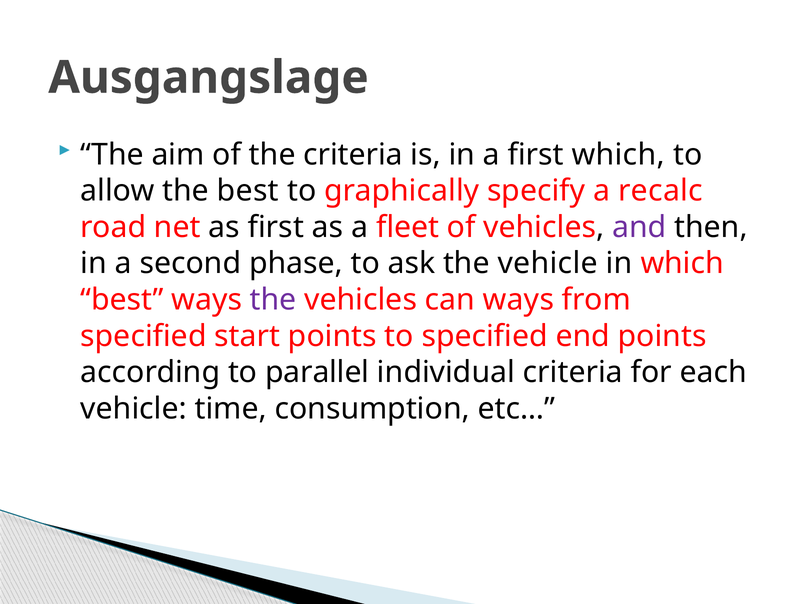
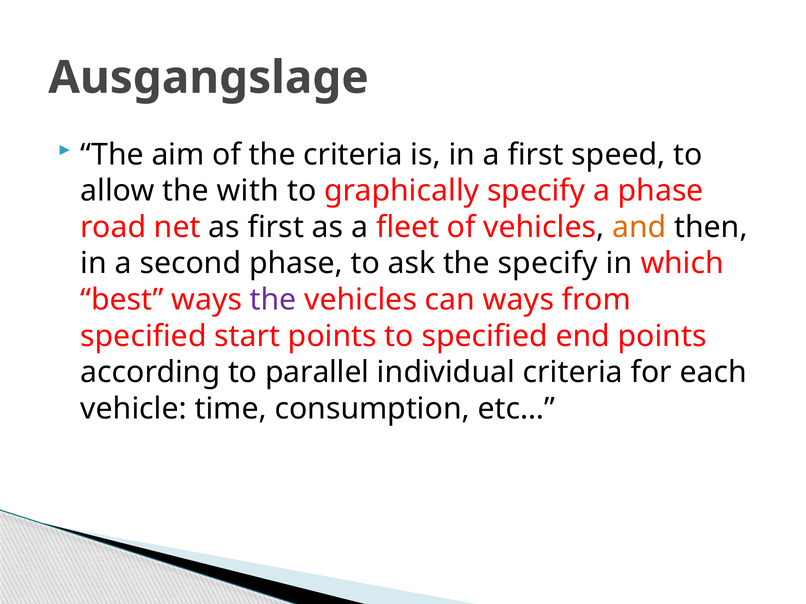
first which: which -> speed (618, 155)
the best: best -> with (248, 191)
a recalc: recalc -> phase (661, 191)
and colour: purple -> orange (639, 227)
the vehicle: vehicle -> specify (548, 264)
